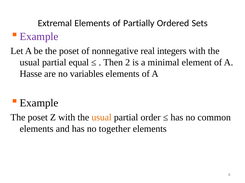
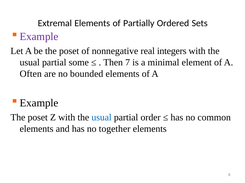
equal: equal -> some (79, 63)
2: 2 -> 7 (128, 63)
Hasse: Hasse -> Often (31, 74)
variables: variables -> bounded (87, 74)
usual colour: orange -> blue (102, 118)
